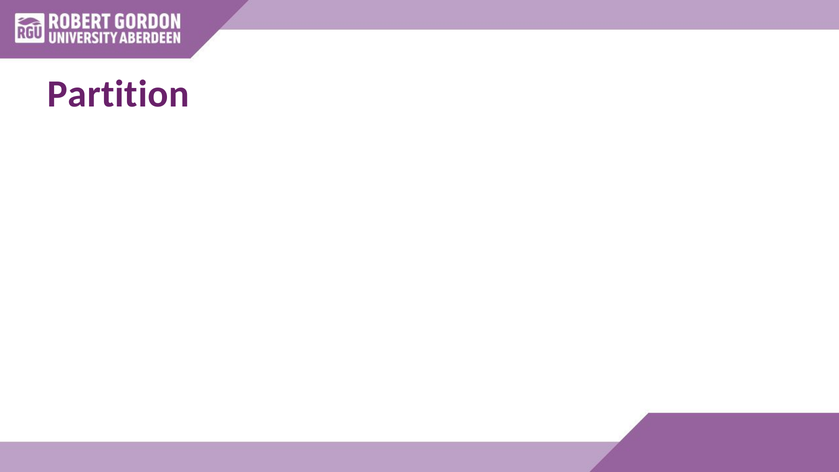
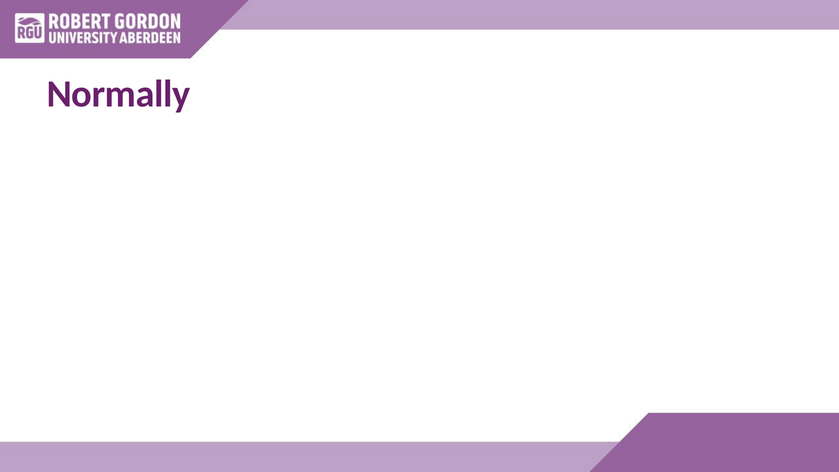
Partition: Partition -> Normally (119, 94)
